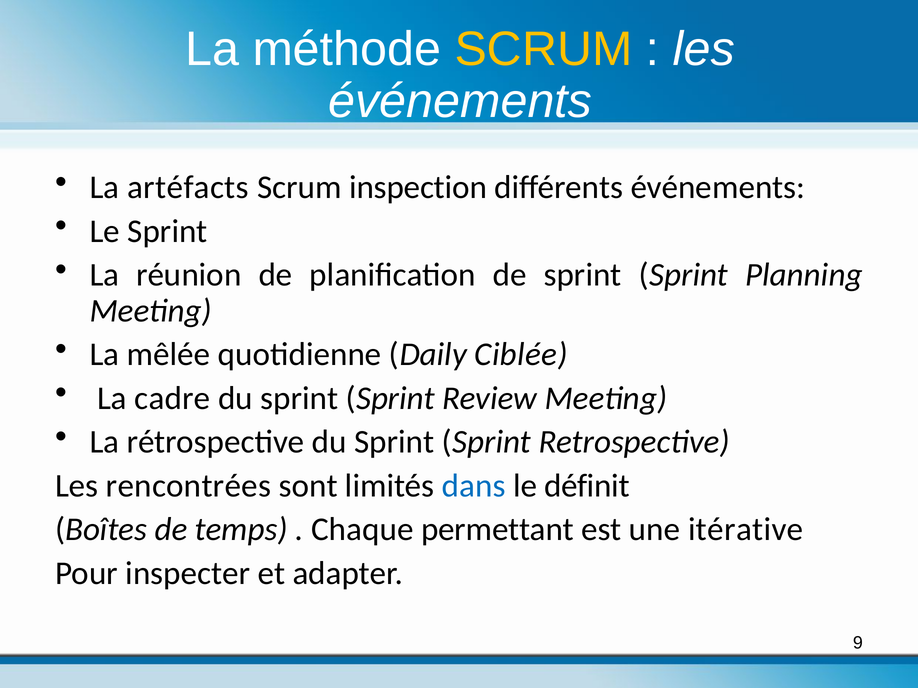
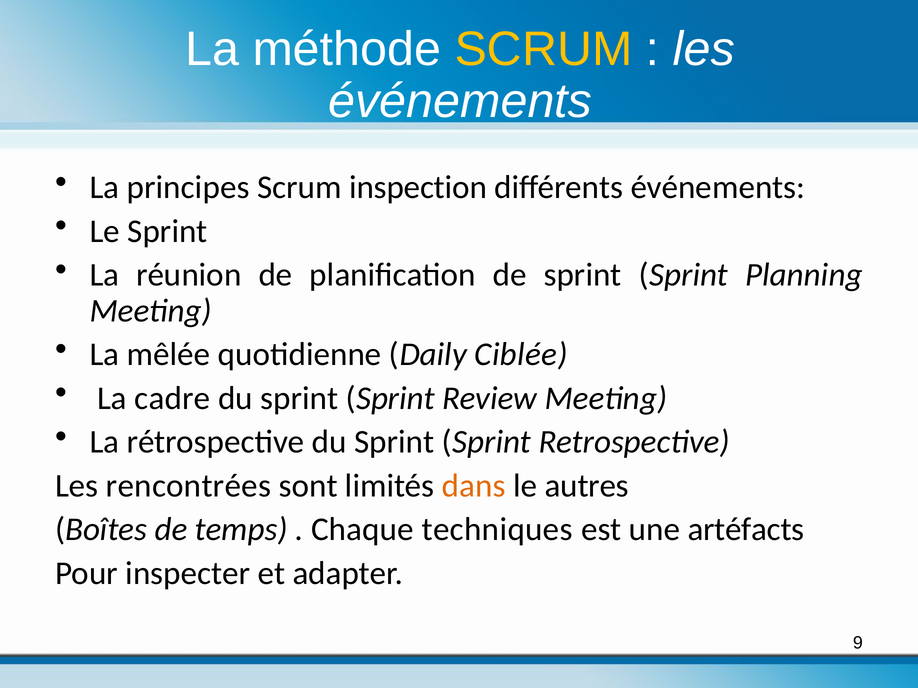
artéfacts: artéfacts -> principes (188, 187)
dans colour: blue -> orange (474, 486)
définit: définit -> autres (587, 486)
permettant: permettant -> techniques (497, 530)
itérative: itérative -> artéfacts (746, 530)
